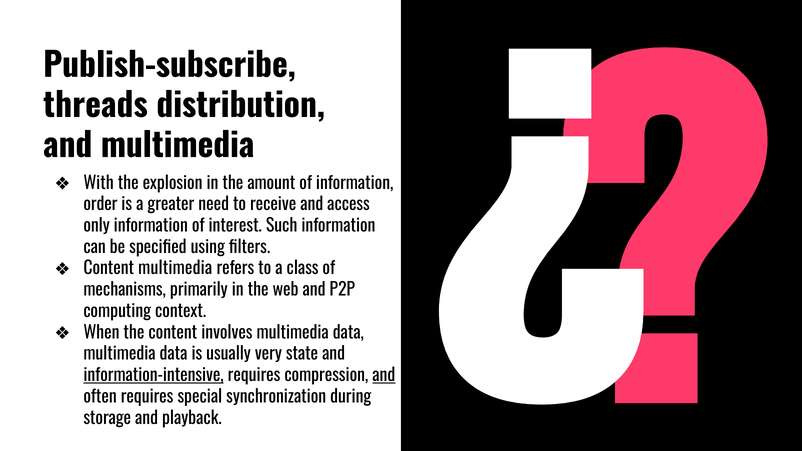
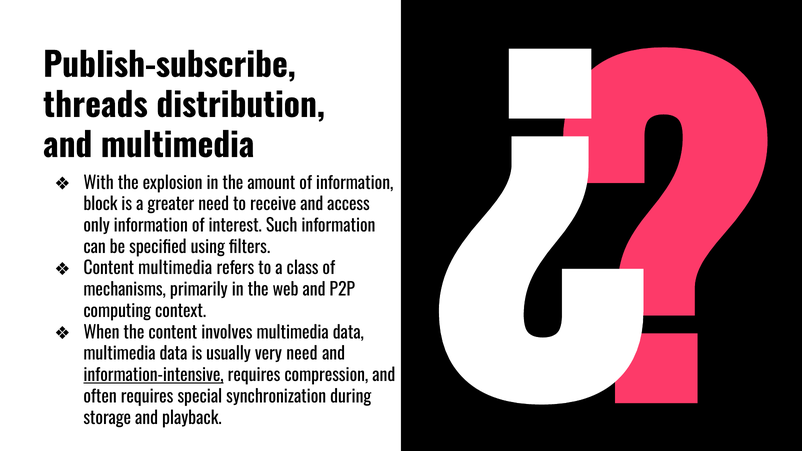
order: order -> block (100, 205)
very state: state -> need (302, 354)
and underline: present -> none (384, 376)
